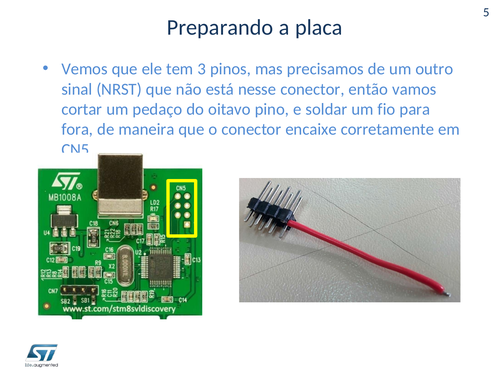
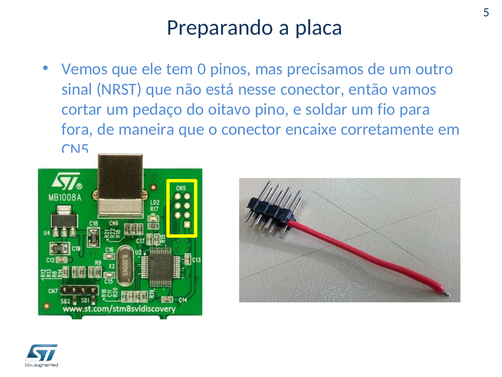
3: 3 -> 0 (202, 69)
